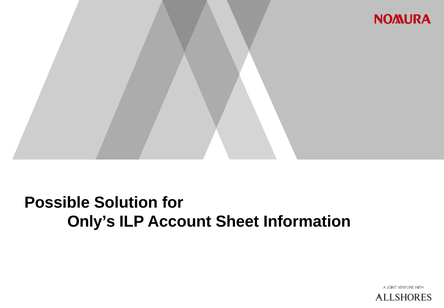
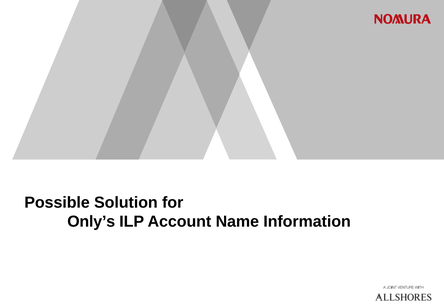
Sheet: Sheet -> Name (237, 221)
